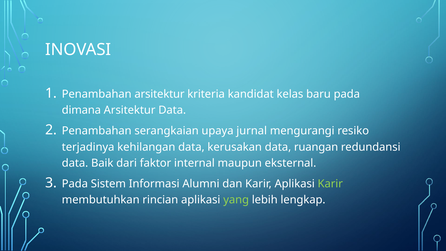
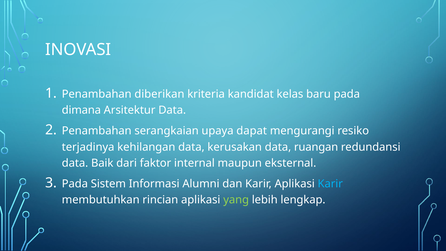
Penambahan arsitektur: arsitektur -> diberikan (159, 94)
jurnal: jurnal -> dapat (252, 131)
Karir colour: light green -> light blue (330, 184)
